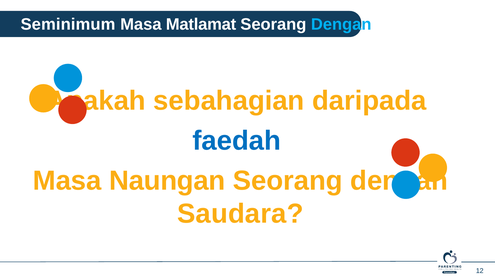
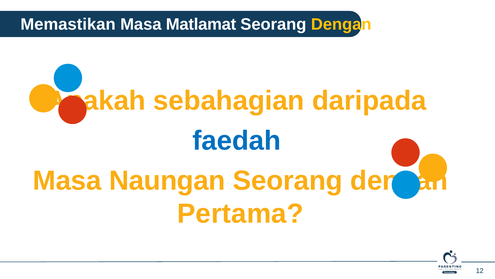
Seminimum: Seminimum -> Memastikan (68, 24)
Dengan colour: light blue -> yellow (341, 24)
Saudara: Saudara -> Pertama (240, 213)
